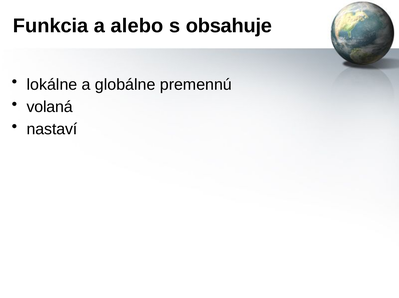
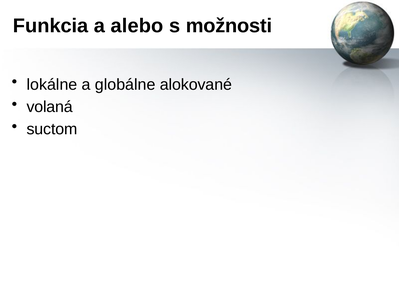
obsahuje: obsahuje -> možnosti (229, 26)
premennú: premennú -> alokované (196, 85)
nastaví: nastaví -> suctom (52, 129)
